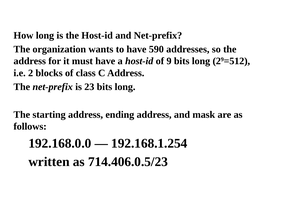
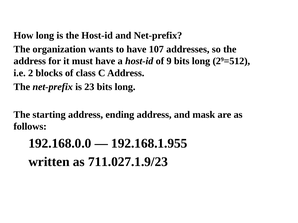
590: 590 -> 107 (156, 49)
192.168.1.254: 192.168.1.254 -> 192.168.1.955 (149, 144)
714.406.0.5/23: 714.406.0.5/23 -> 711.027.1.9/23 (128, 162)
